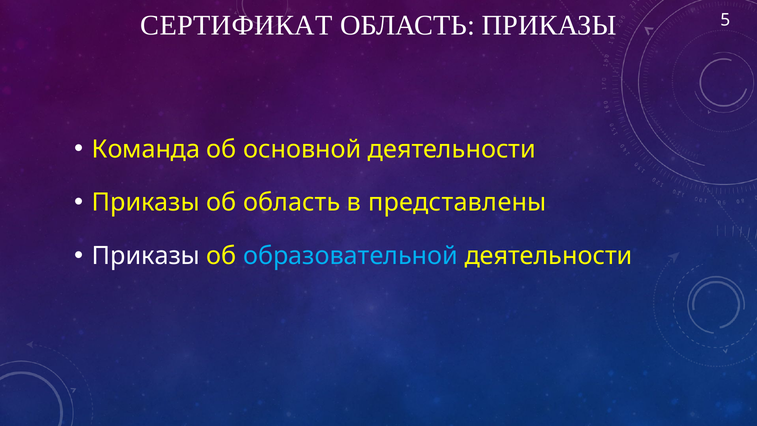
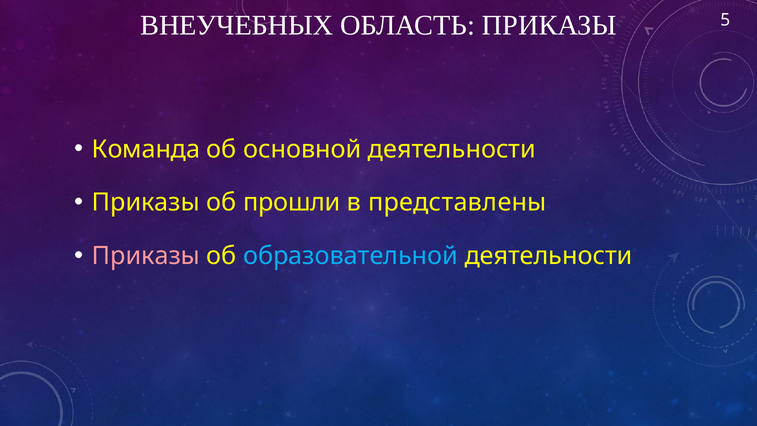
СЕРТИФИКАТ: СЕРТИФИКАТ -> ВНЕУЧЕБНЫХ (237, 25)
об область: область -> прошли (292, 203)
Приказы colour: white -> pink (146, 256)
